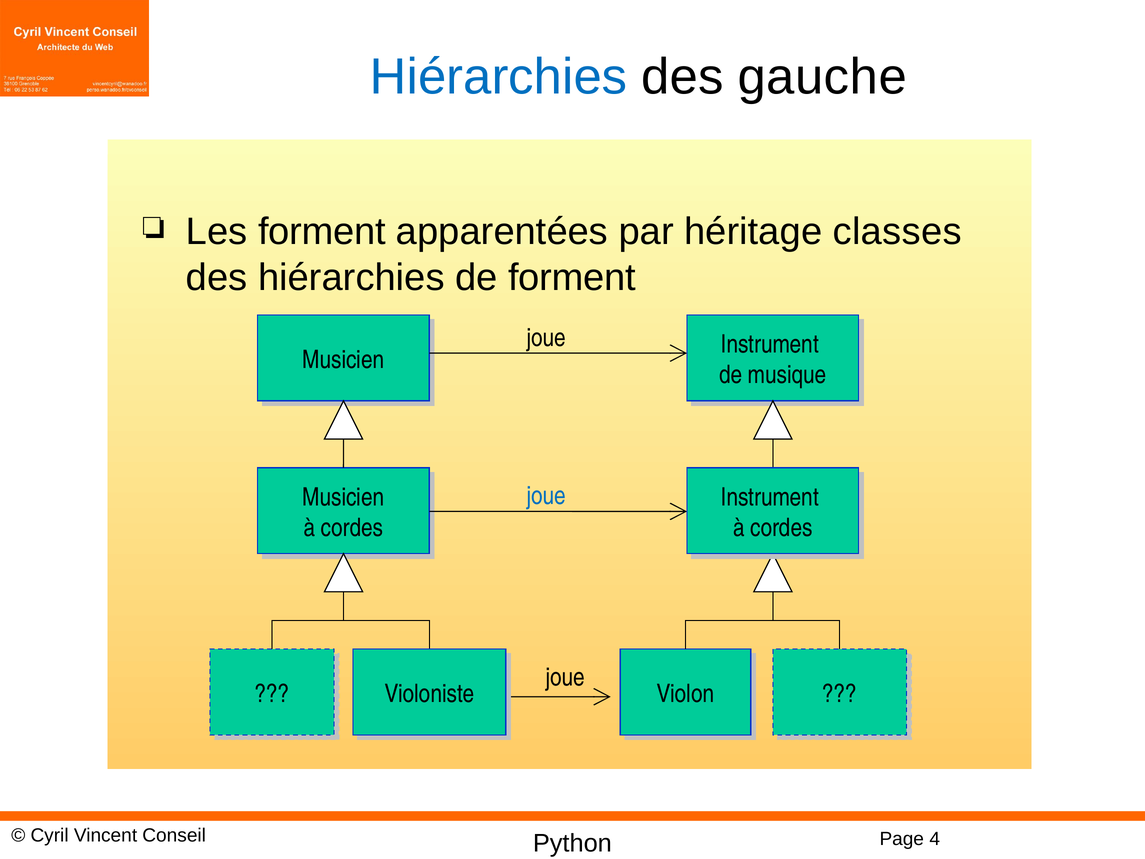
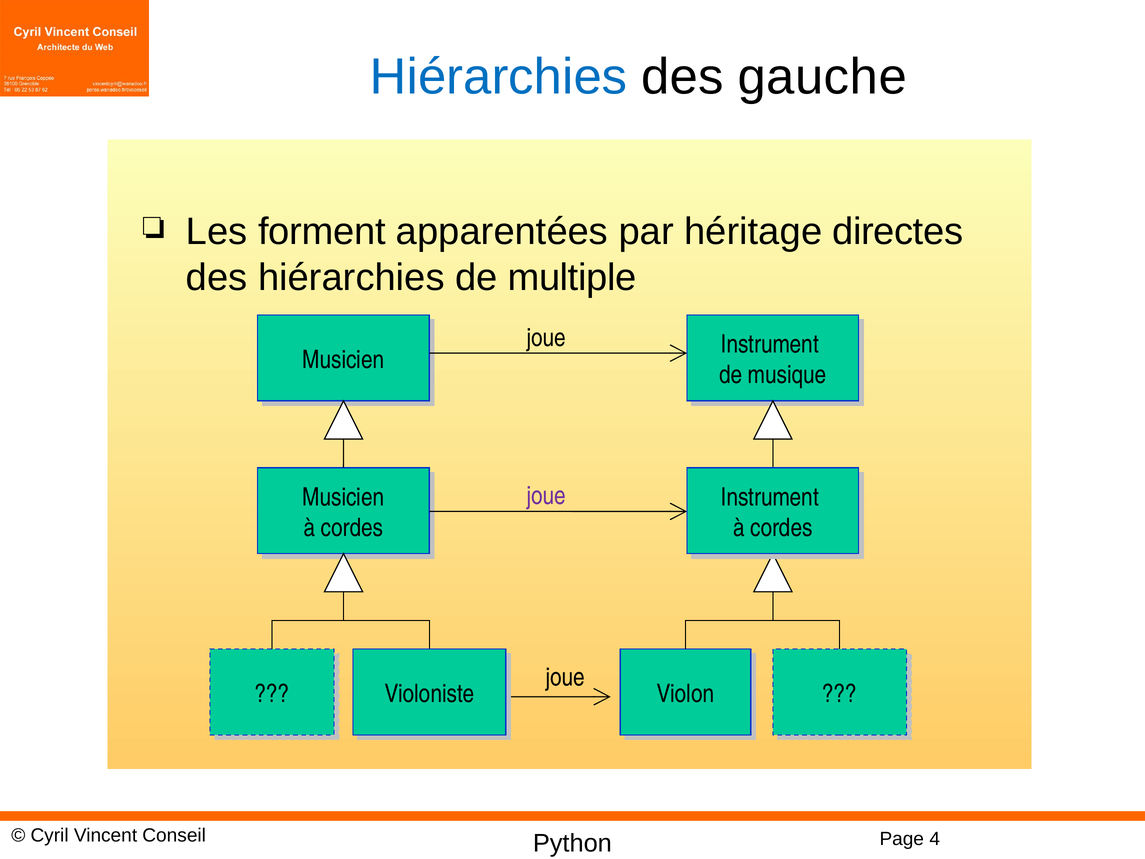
classes: classes -> directes (898, 232)
de forment: forment -> multiple (572, 277)
joue colour: blue -> purple (546, 496)
